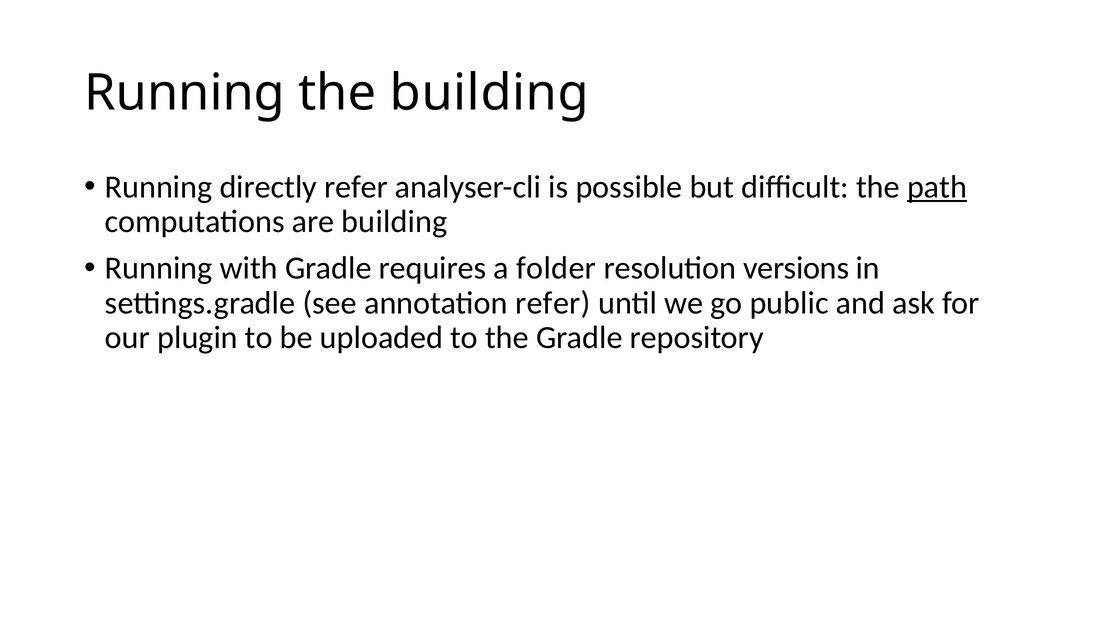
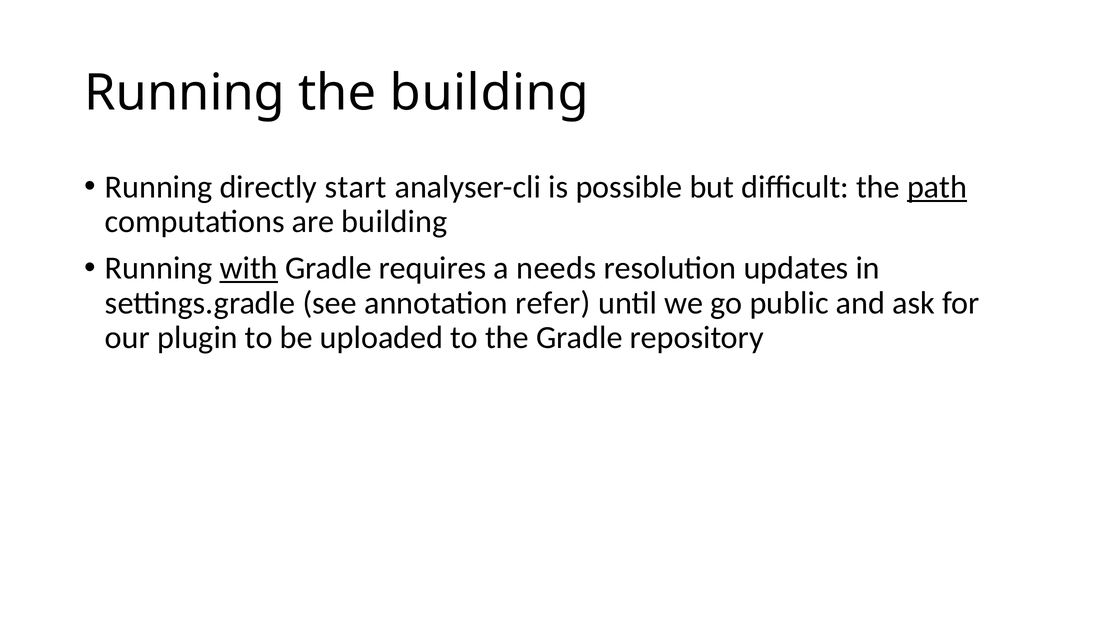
directly refer: refer -> start (356, 187)
with underline: none -> present (249, 268)
folder: folder -> needs (556, 268)
versions: versions -> updates (796, 268)
